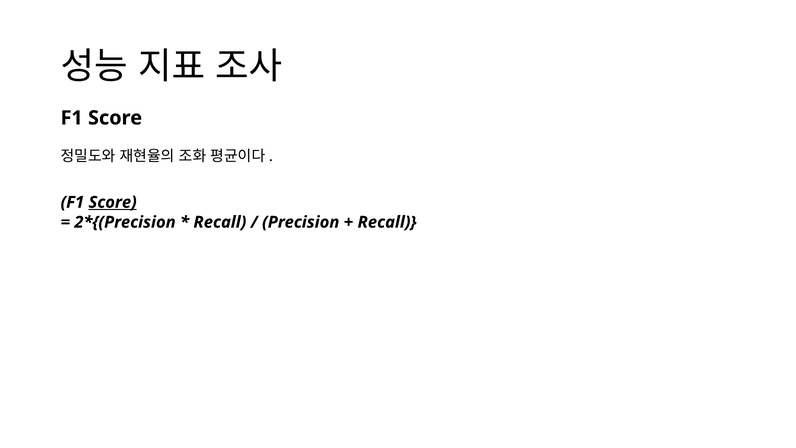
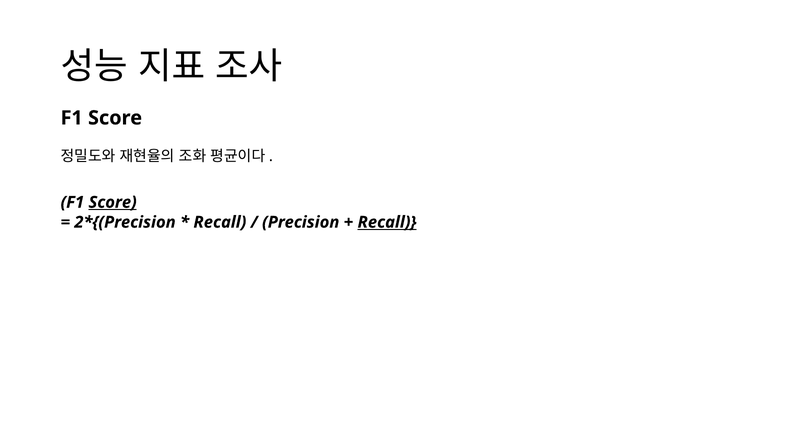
Recall underline: none -> present (387, 222)
